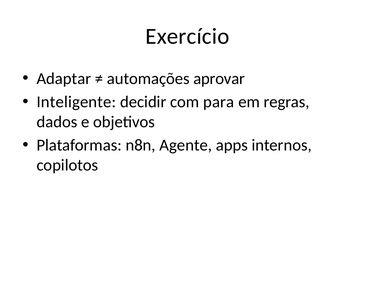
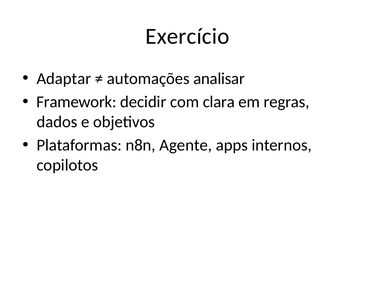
aprovar: aprovar -> analisar (219, 79)
Inteligente: Inteligente -> Framework (77, 102)
para: para -> clara (219, 102)
